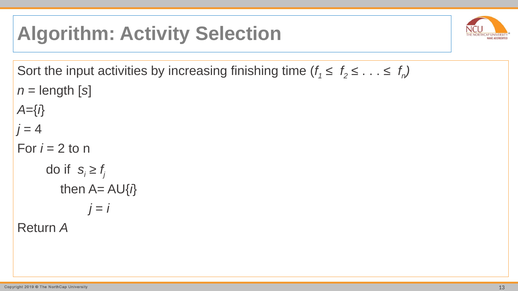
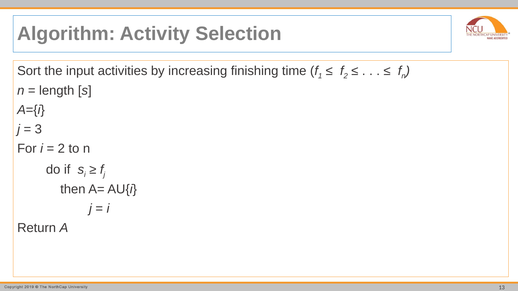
4: 4 -> 3 (38, 129)
